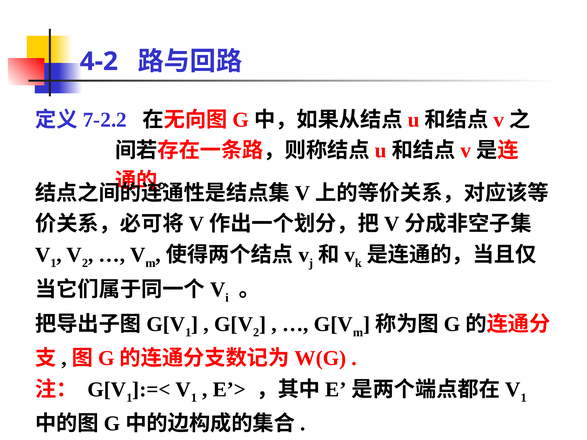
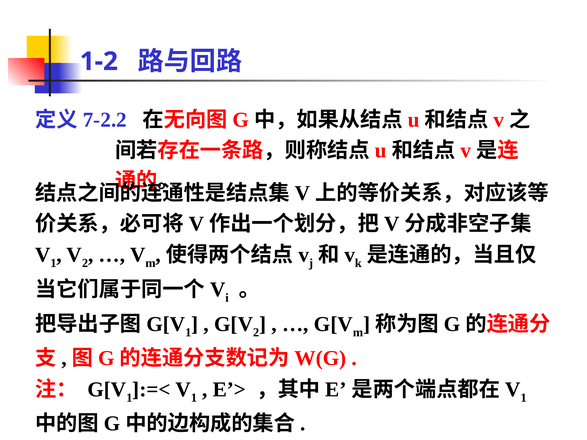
4-2: 4-2 -> 1-2 (99, 61)
